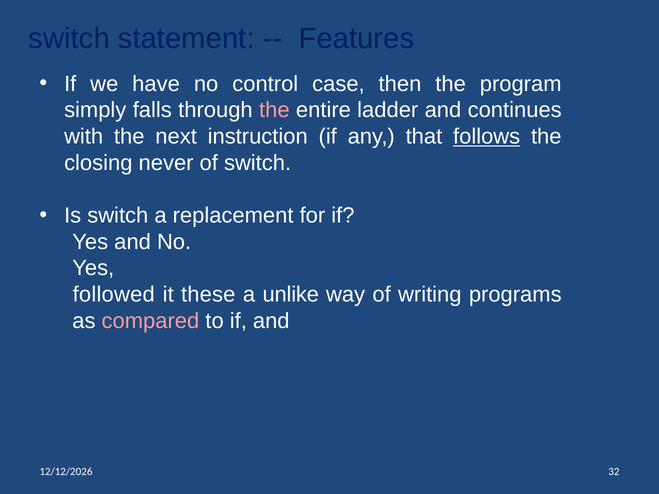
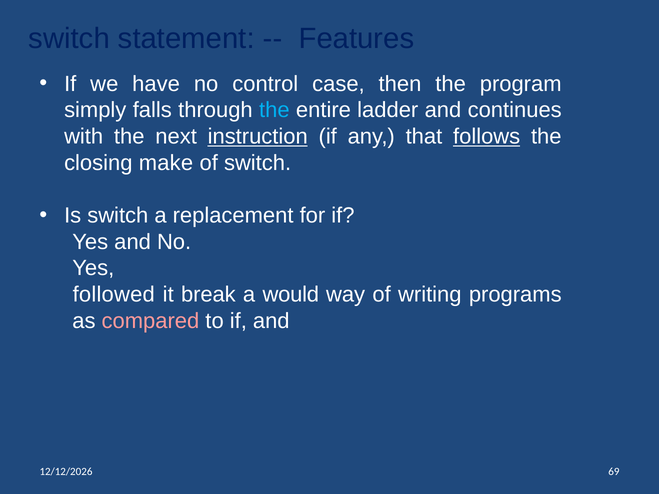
the colour: pink -> light blue (274, 110)
instruction underline: none -> present (258, 137)
never: never -> make (166, 163)
these: these -> break (208, 295)
unlike: unlike -> would (291, 295)
32: 32 -> 69 (614, 472)
